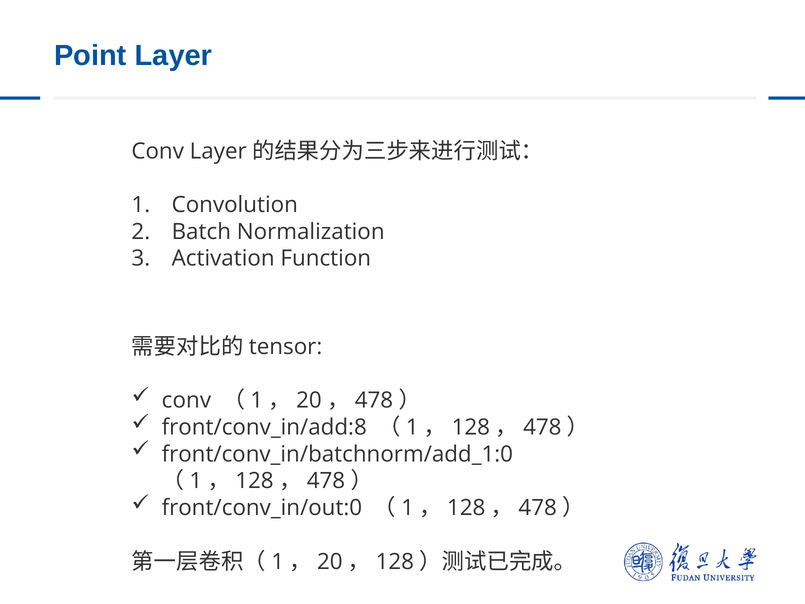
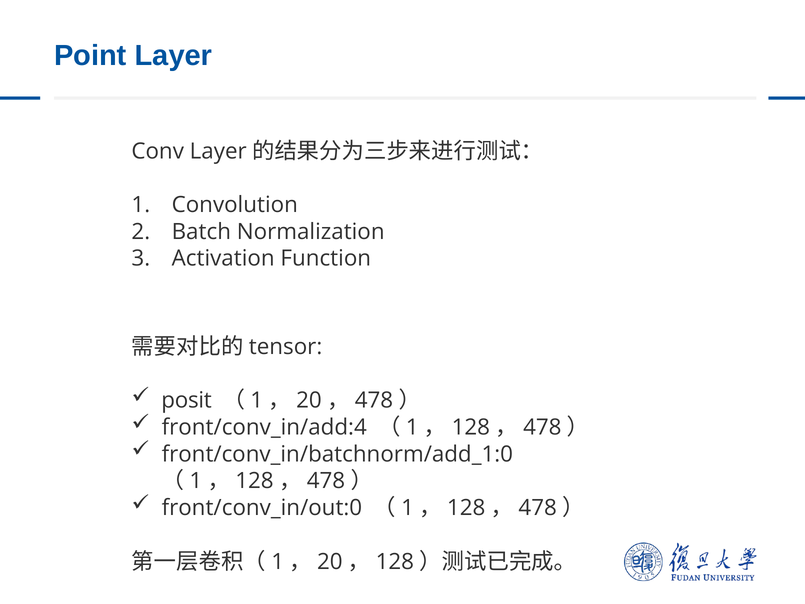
conv: conv -> posit (187, 400)
front/conv_in/add:8: front/conv_in/add:8 -> front/conv_in/add:4 (264, 427)
